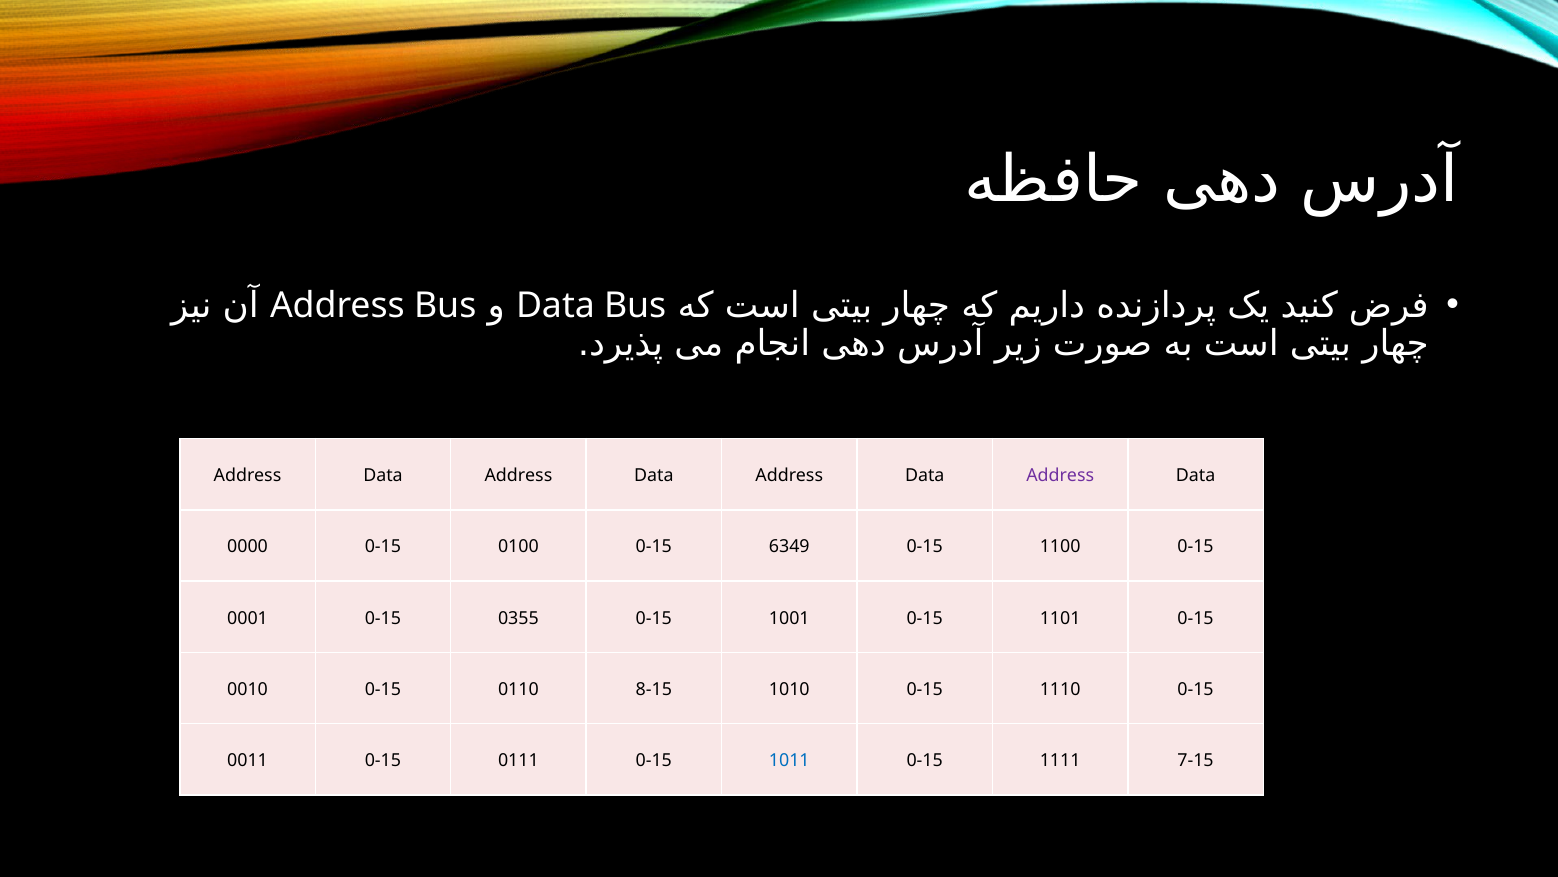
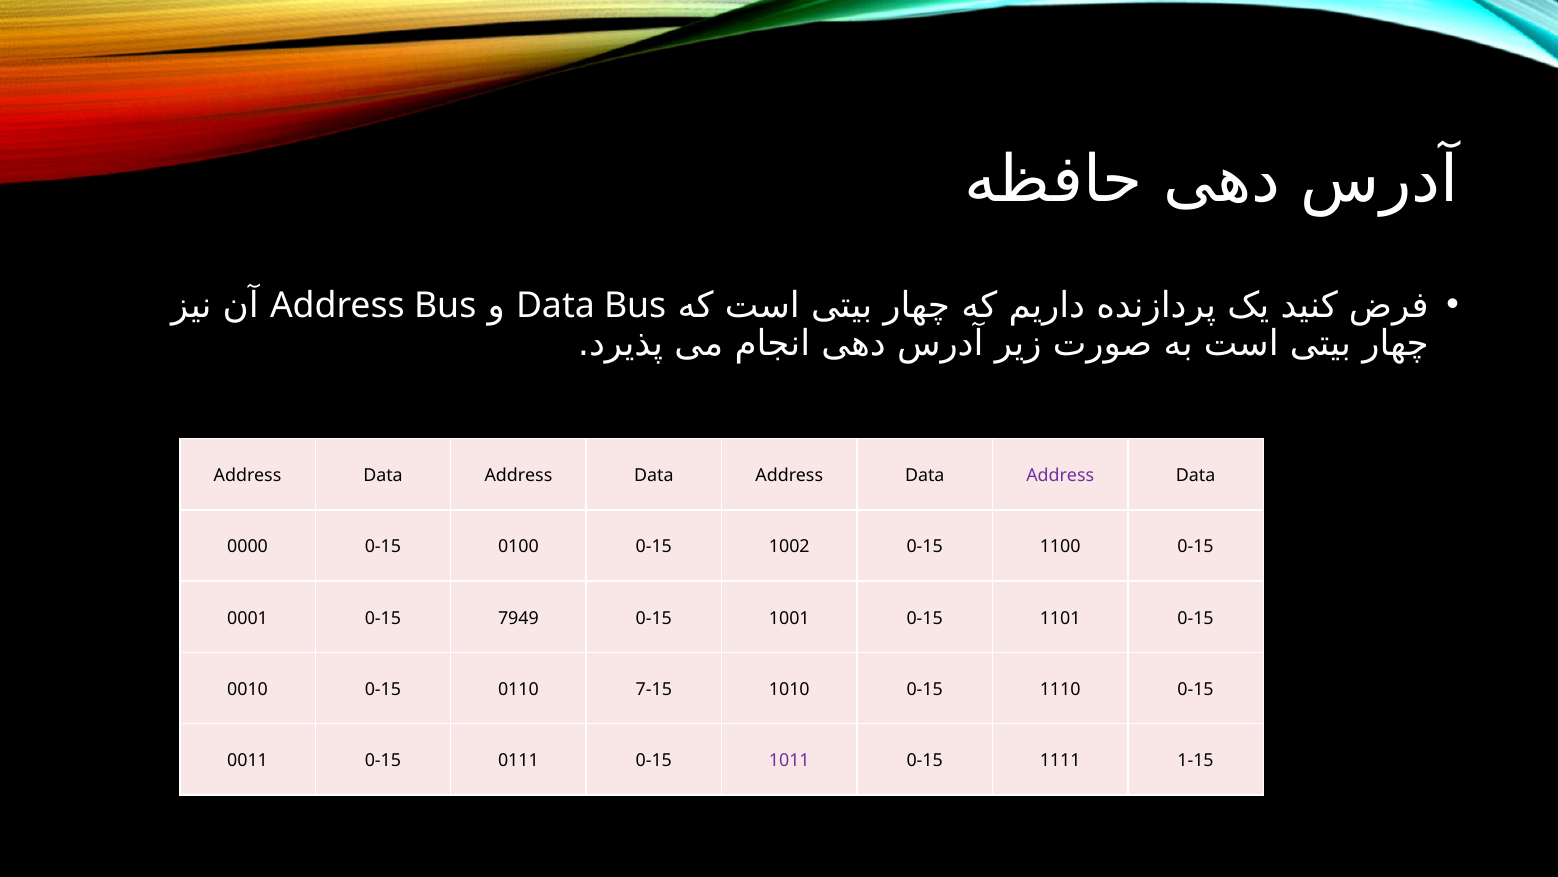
6349: 6349 -> 1002 (789, 547)
0355: 0355 -> 7949 (518, 618)
8-15: 8-15 -> 7-15 (654, 689)
1011 colour: blue -> purple (789, 760)
7-15: 7-15 -> 1-15 (1196, 760)
